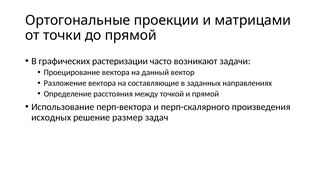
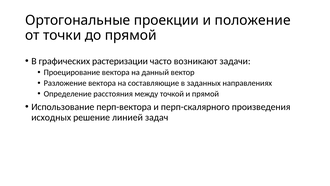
матрицами: матрицами -> положение (253, 20)
размер: размер -> линией (127, 117)
